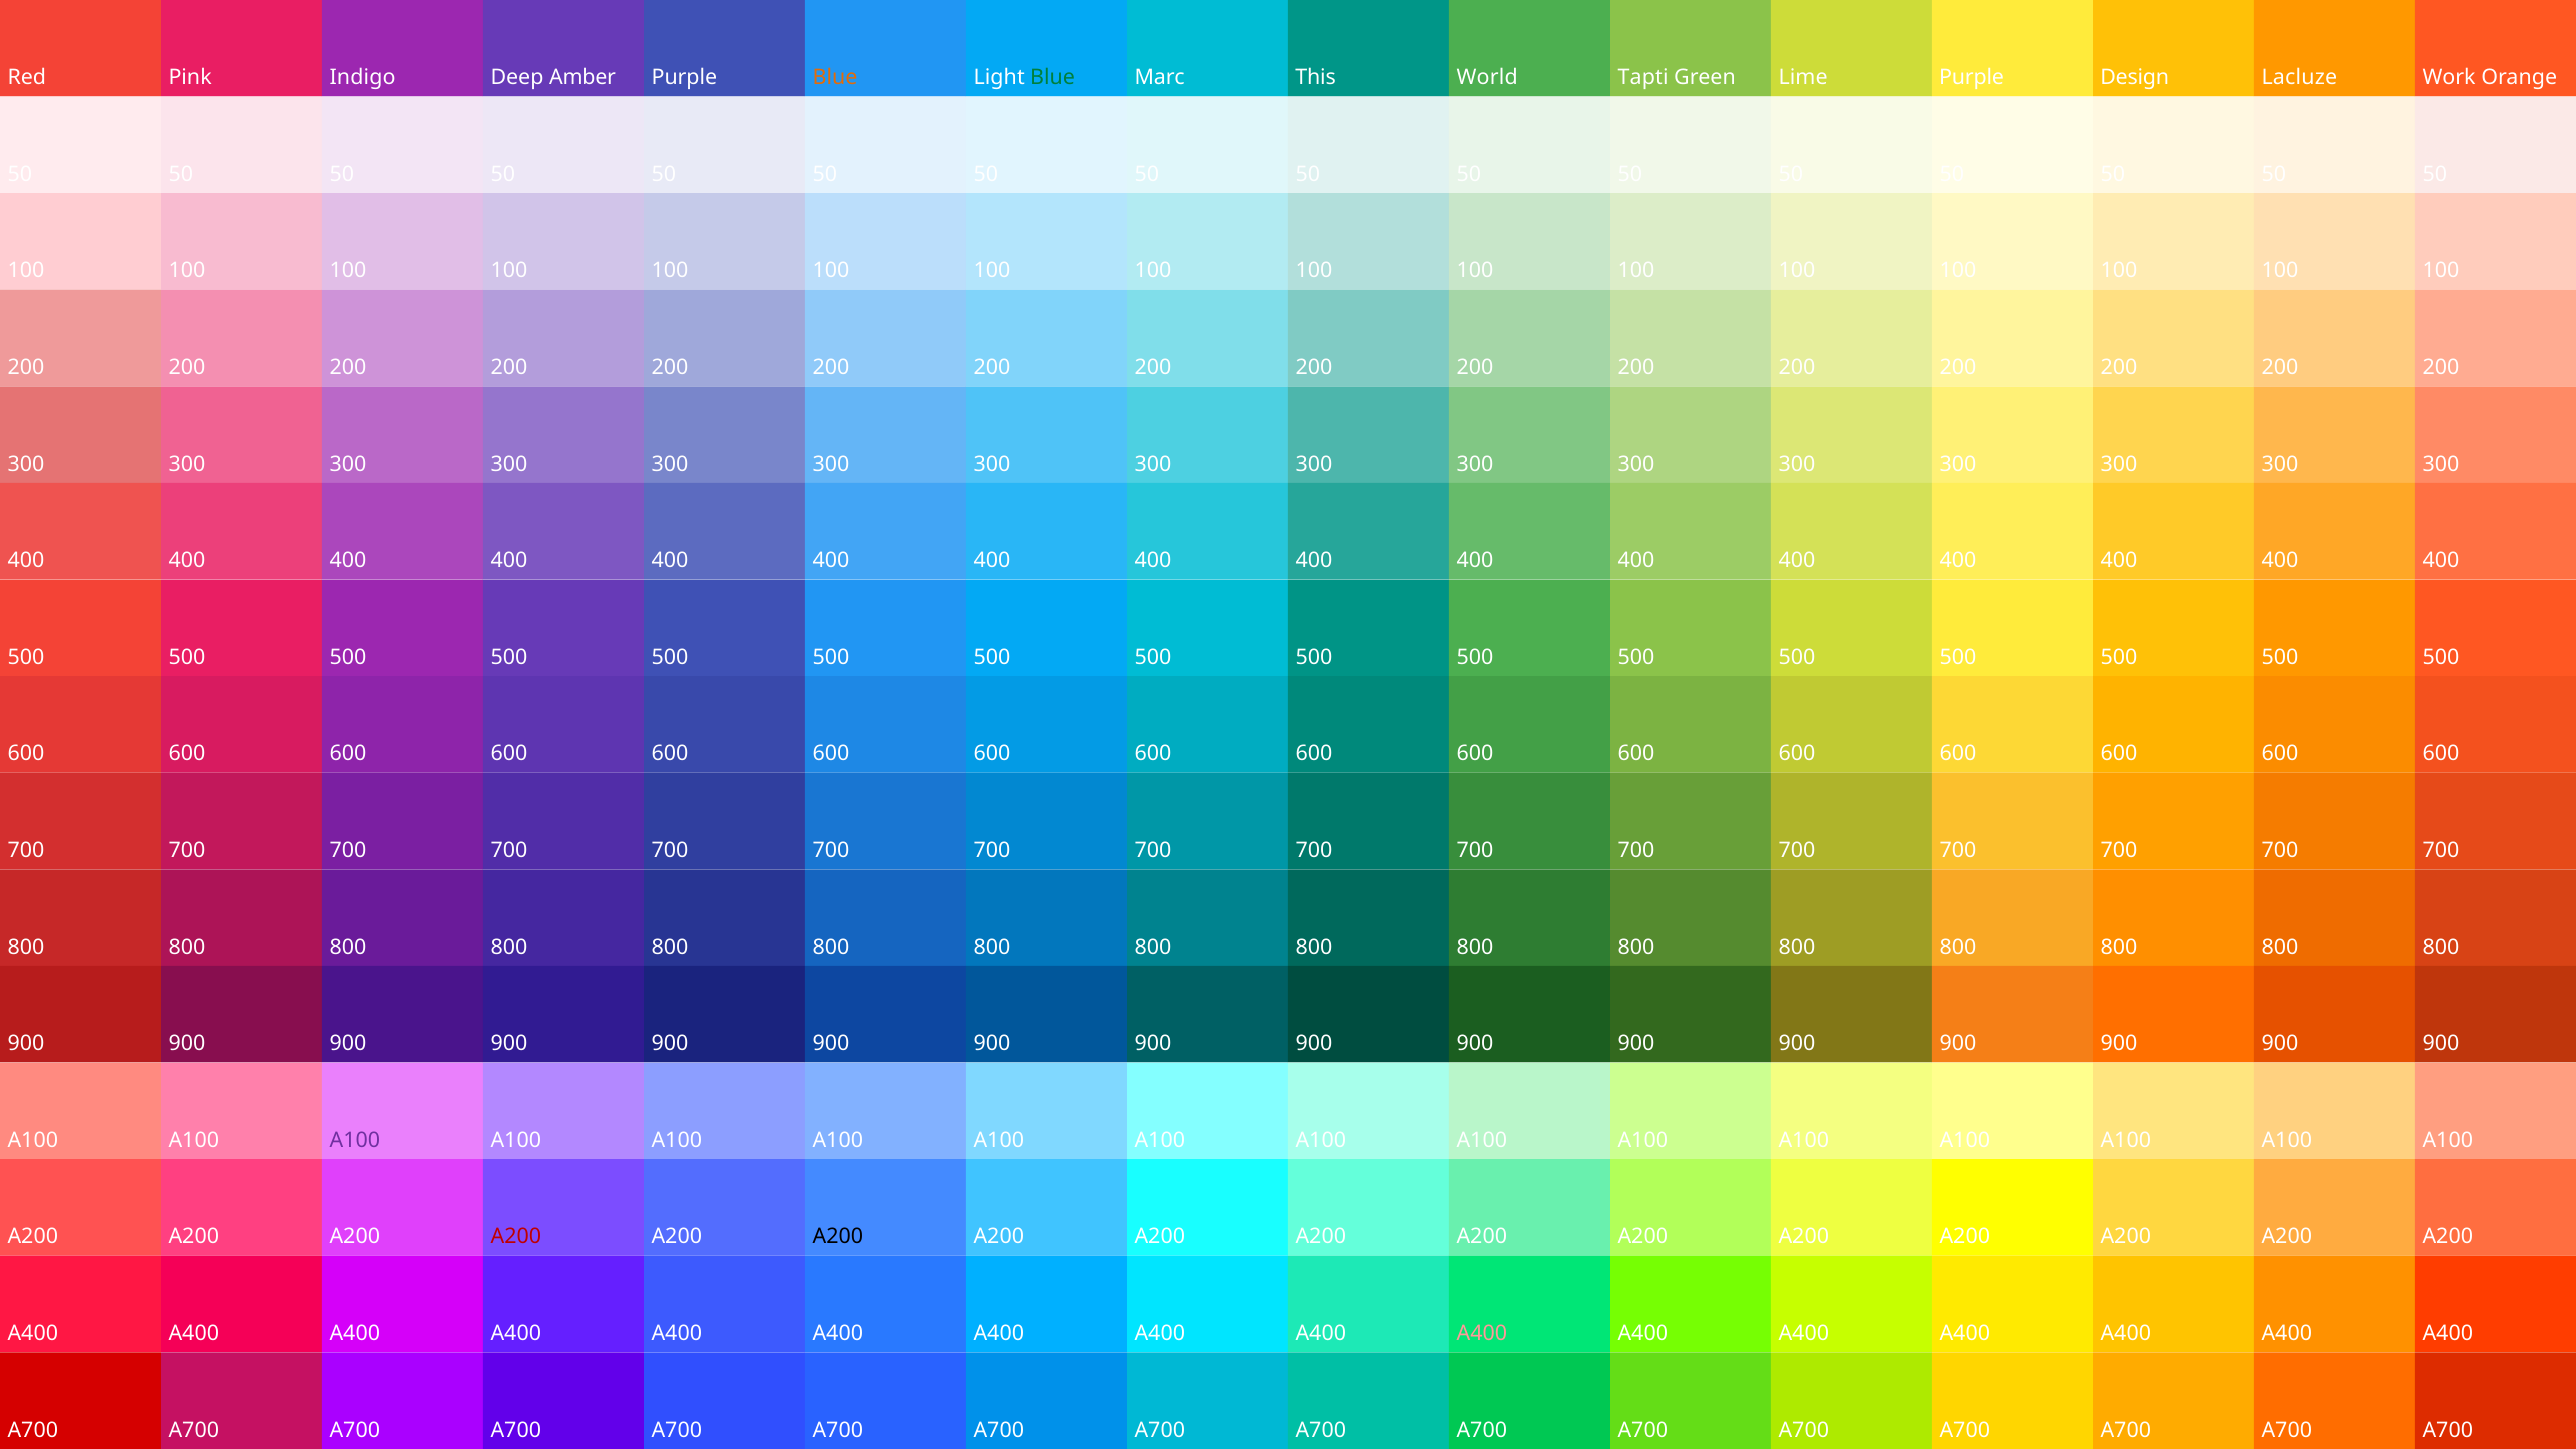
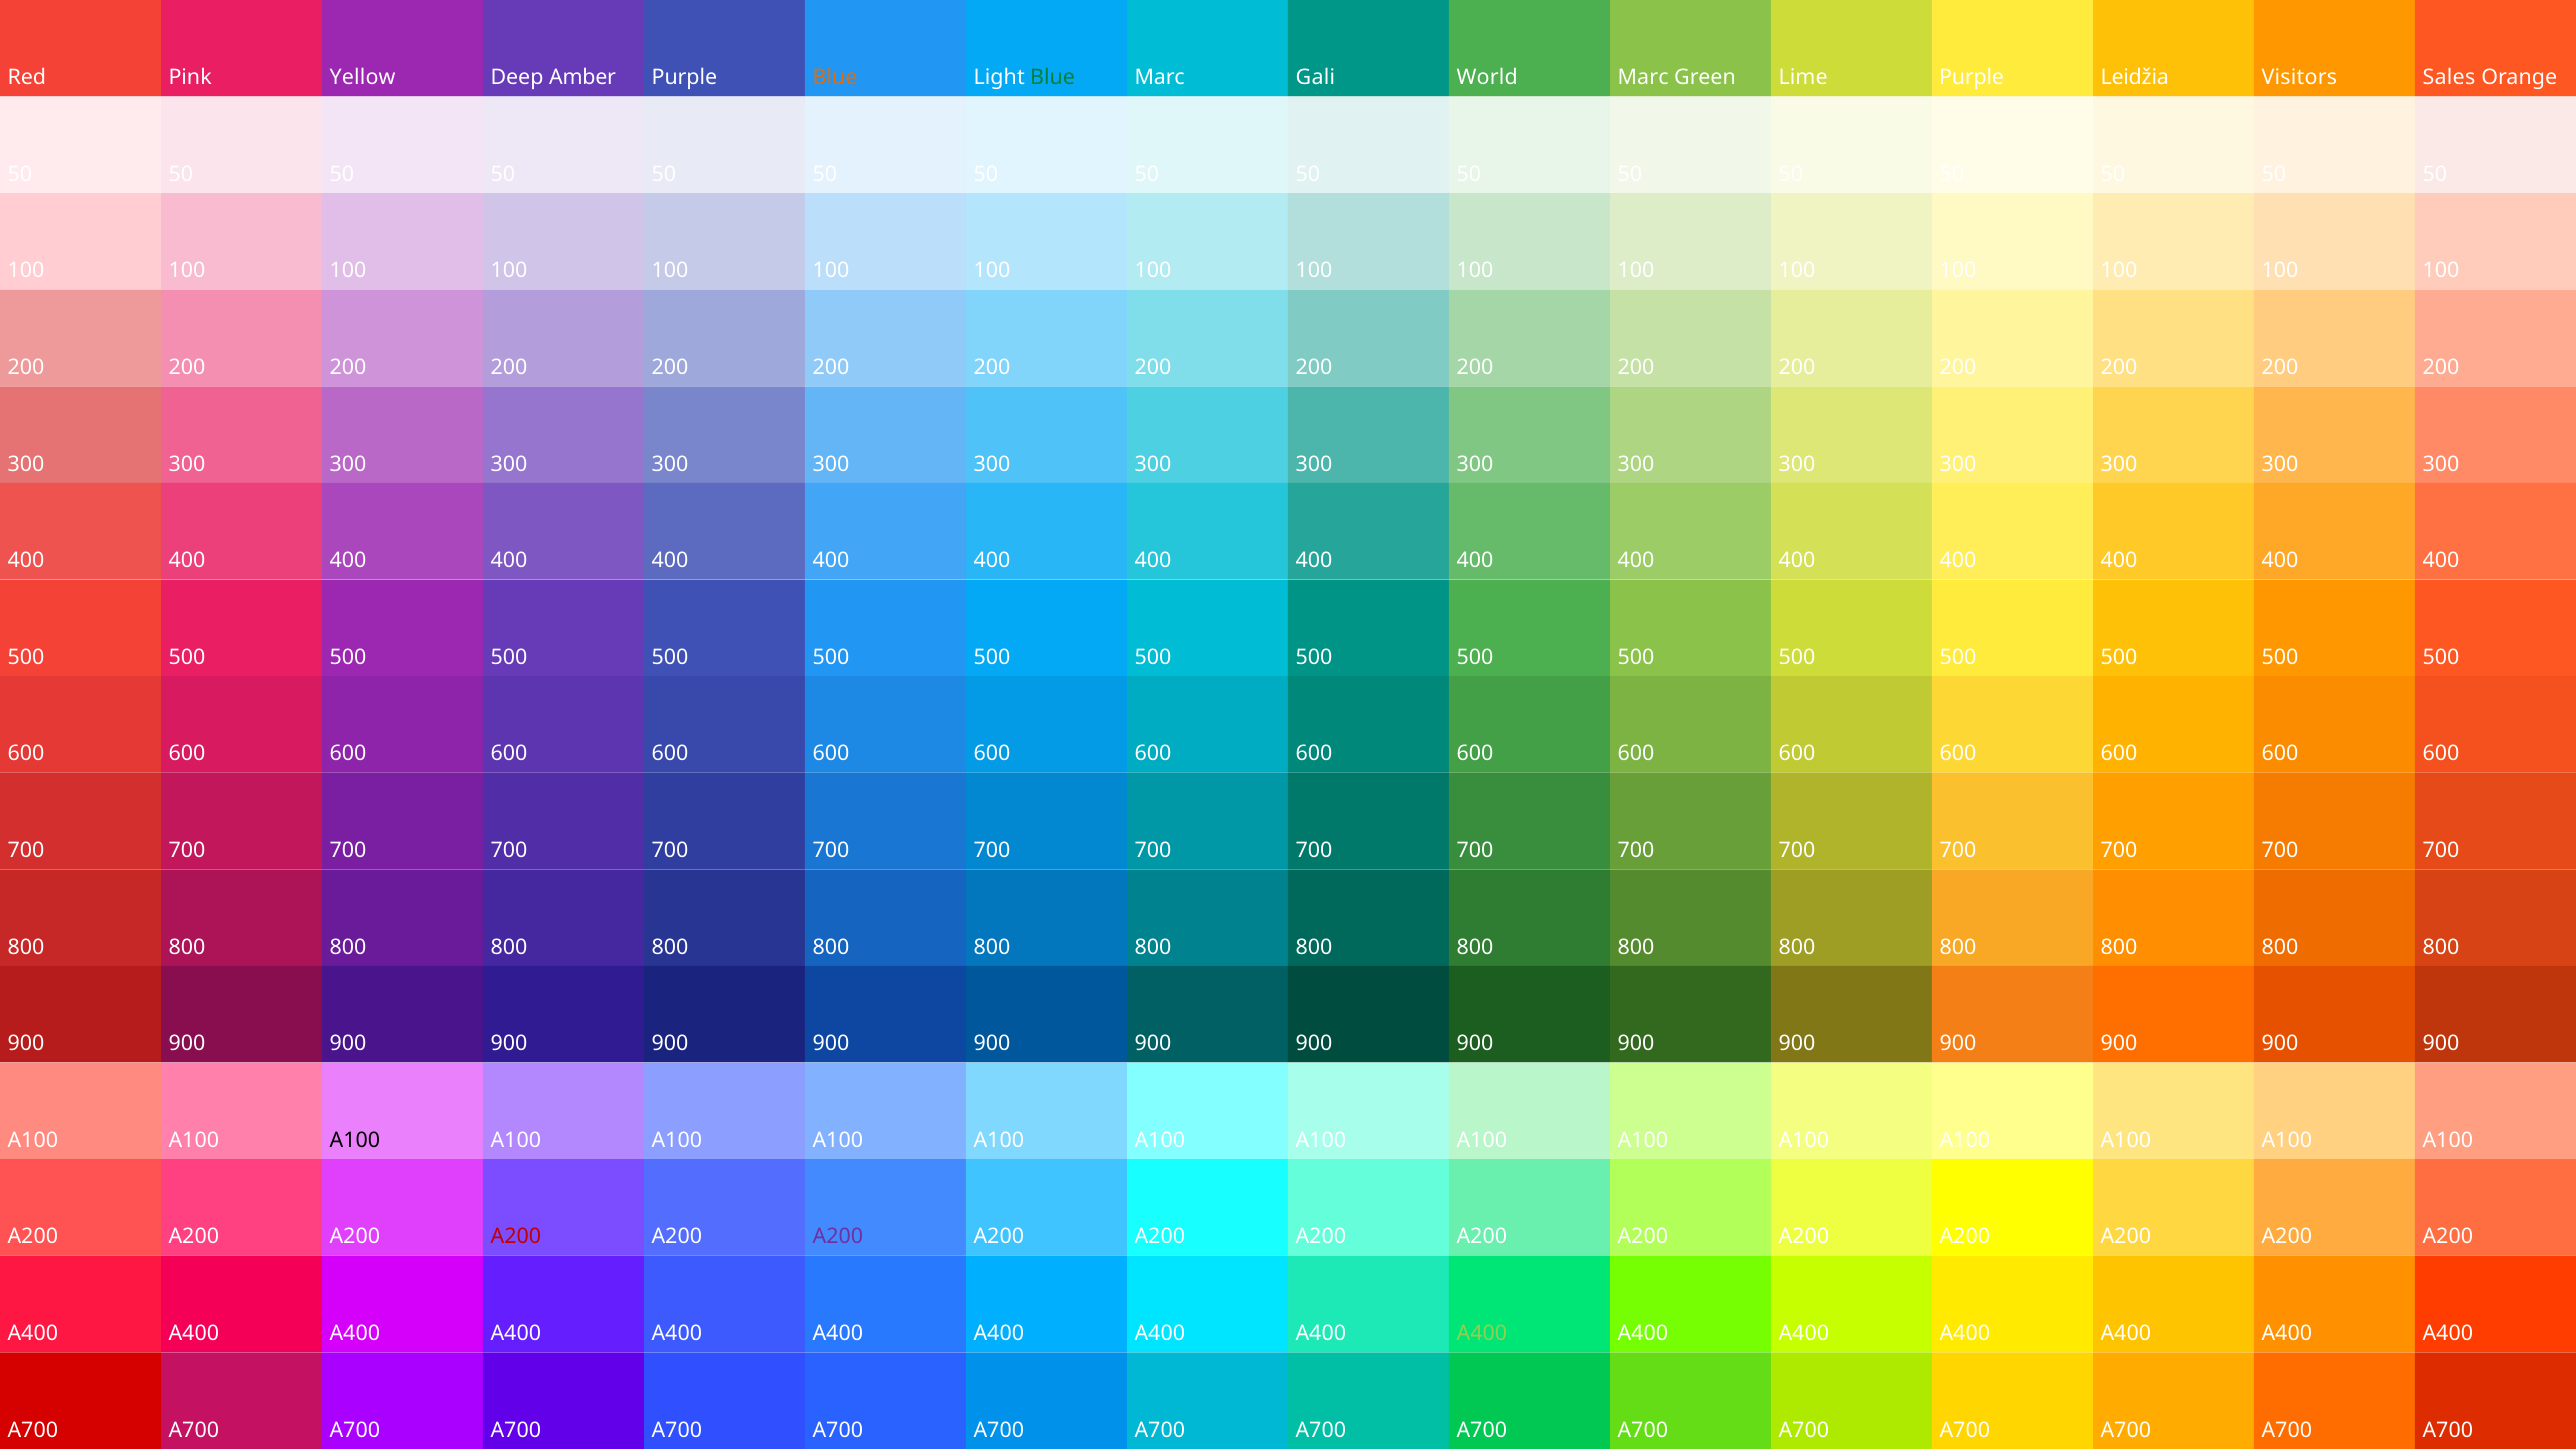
Indigo: Indigo -> Yellow (363, 78)
This: This -> Gali (1315, 78)
Tapti: Tapti -> Marc (1643, 78)
Design: Design -> Leidžia (2135, 78)
Lacluze: Lacluze -> Visitors (2299, 78)
Work: Work -> Sales (2449, 78)
A100 colour: purple -> black (355, 1140)
A200 colour: black -> purple (838, 1237)
A400 colour: pink -> light green (1482, 1333)
